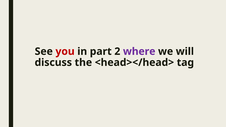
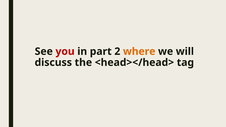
where colour: purple -> orange (139, 51)
